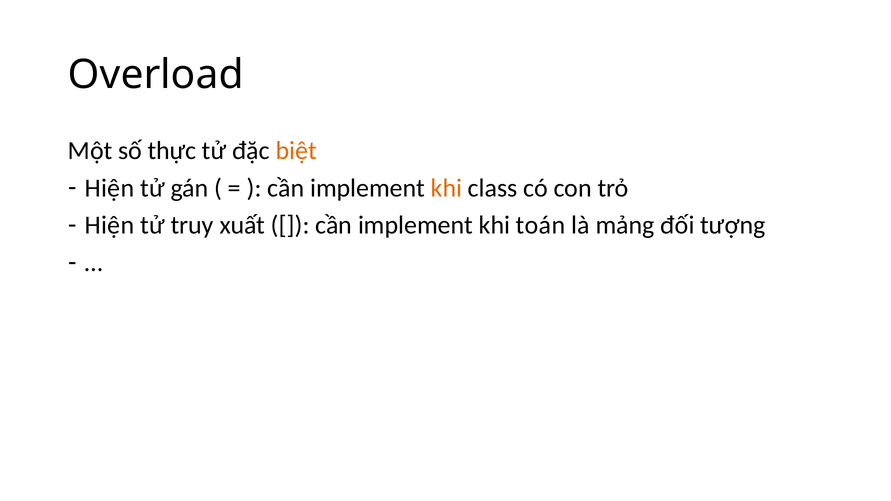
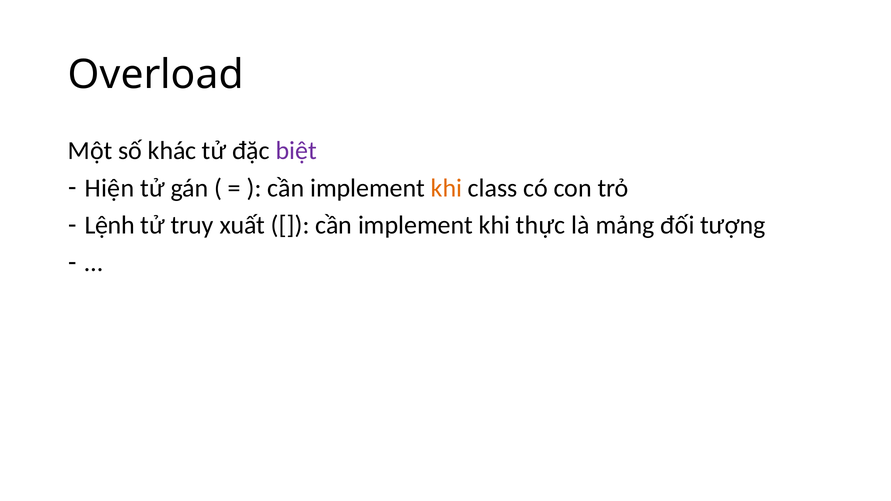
thực: thực -> khác (172, 151)
biệt colour: orange -> purple (296, 151)
Hiện: Hiện -> Lệnh (110, 225)
toán: toán -> thực (541, 225)
